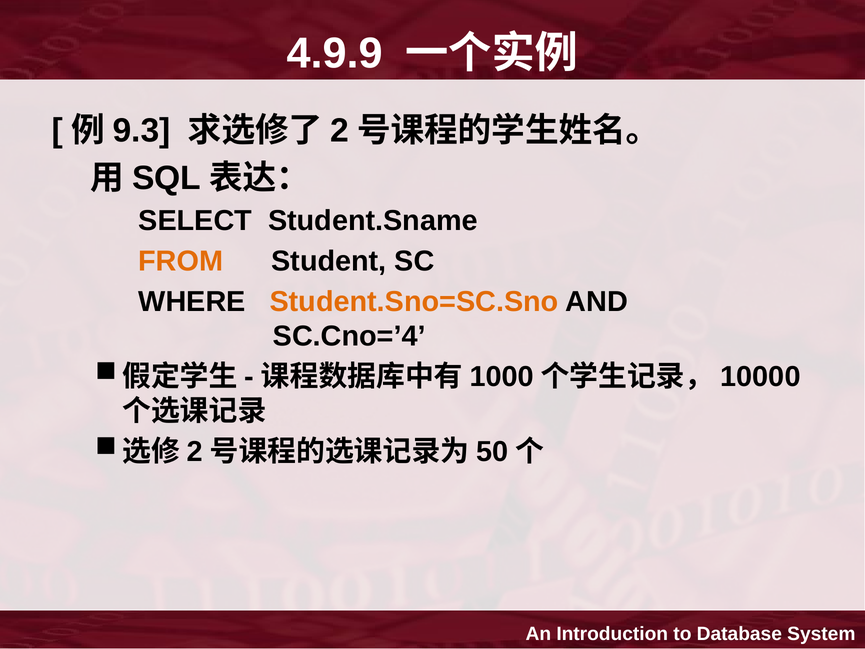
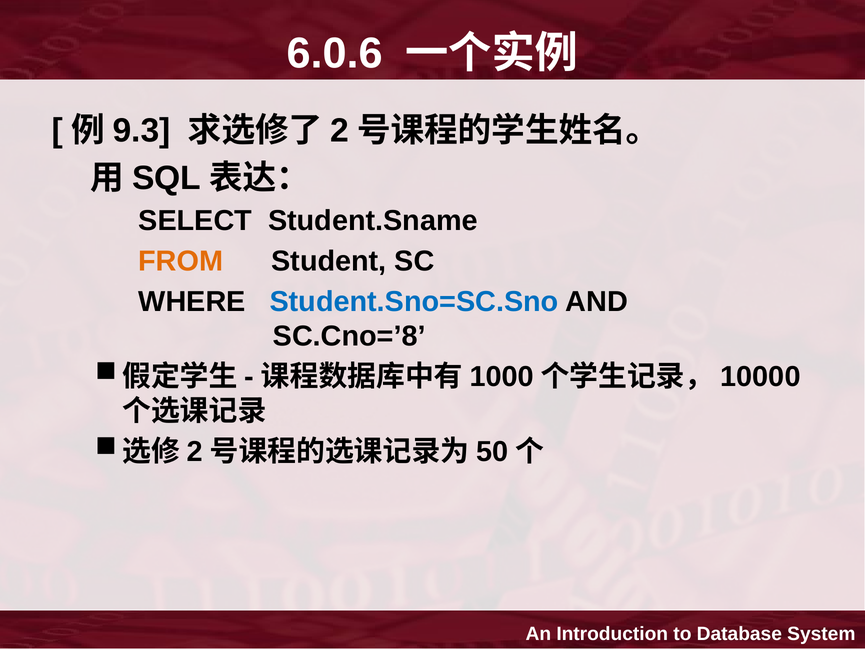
4.9.9: 4.9.9 -> 6.0.6 (335, 53)
Student.Sno=SC.Sno colour: orange -> blue (414, 302)
SC.Cno=’4: SC.Cno=’4 -> SC.Cno=’8 (349, 336)
